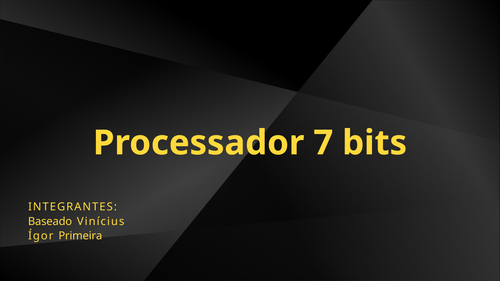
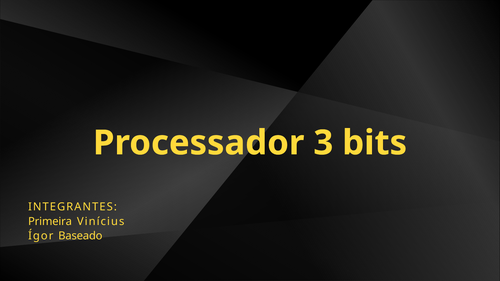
7: 7 -> 3 (323, 143)
Baseado: Baseado -> Primeira (50, 222)
Primeira: Primeira -> Baseado (80, 236)
